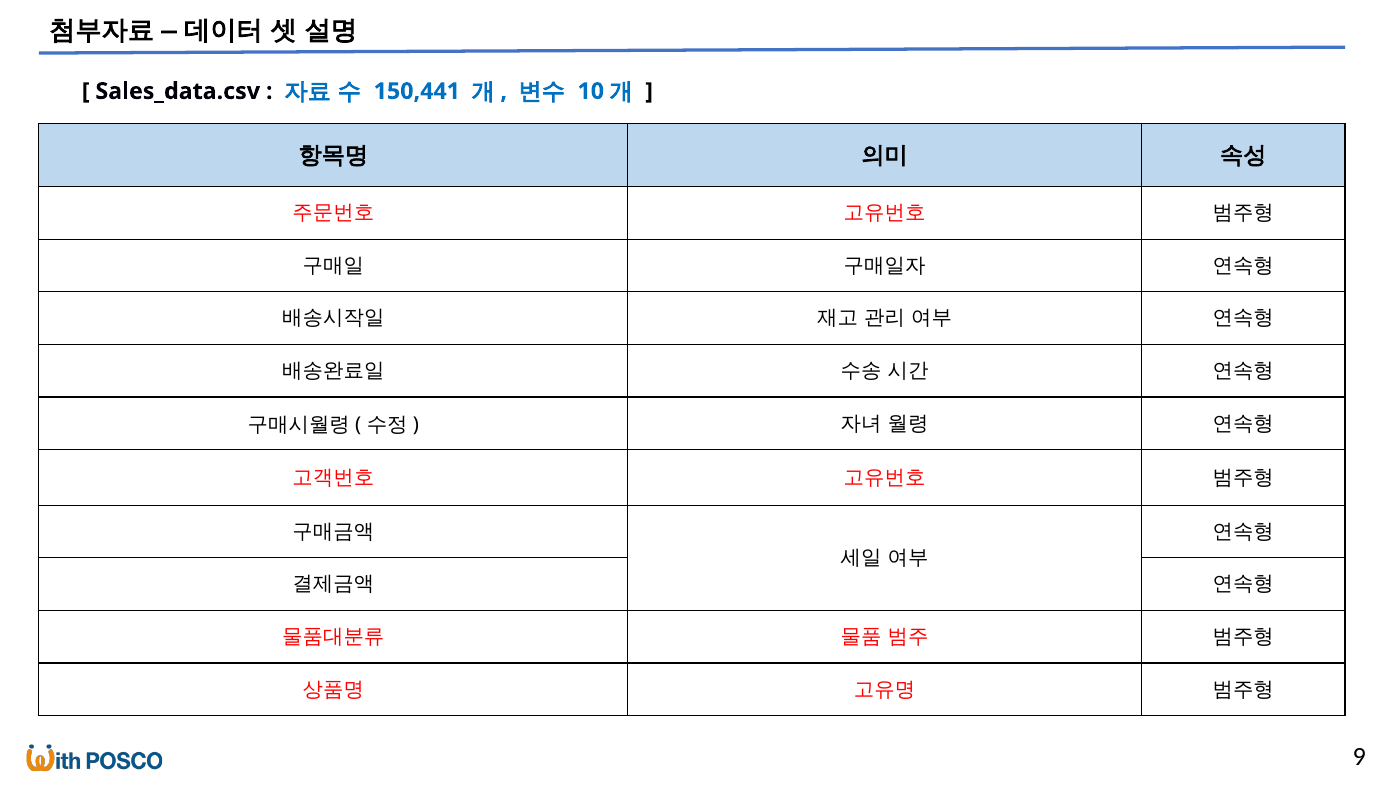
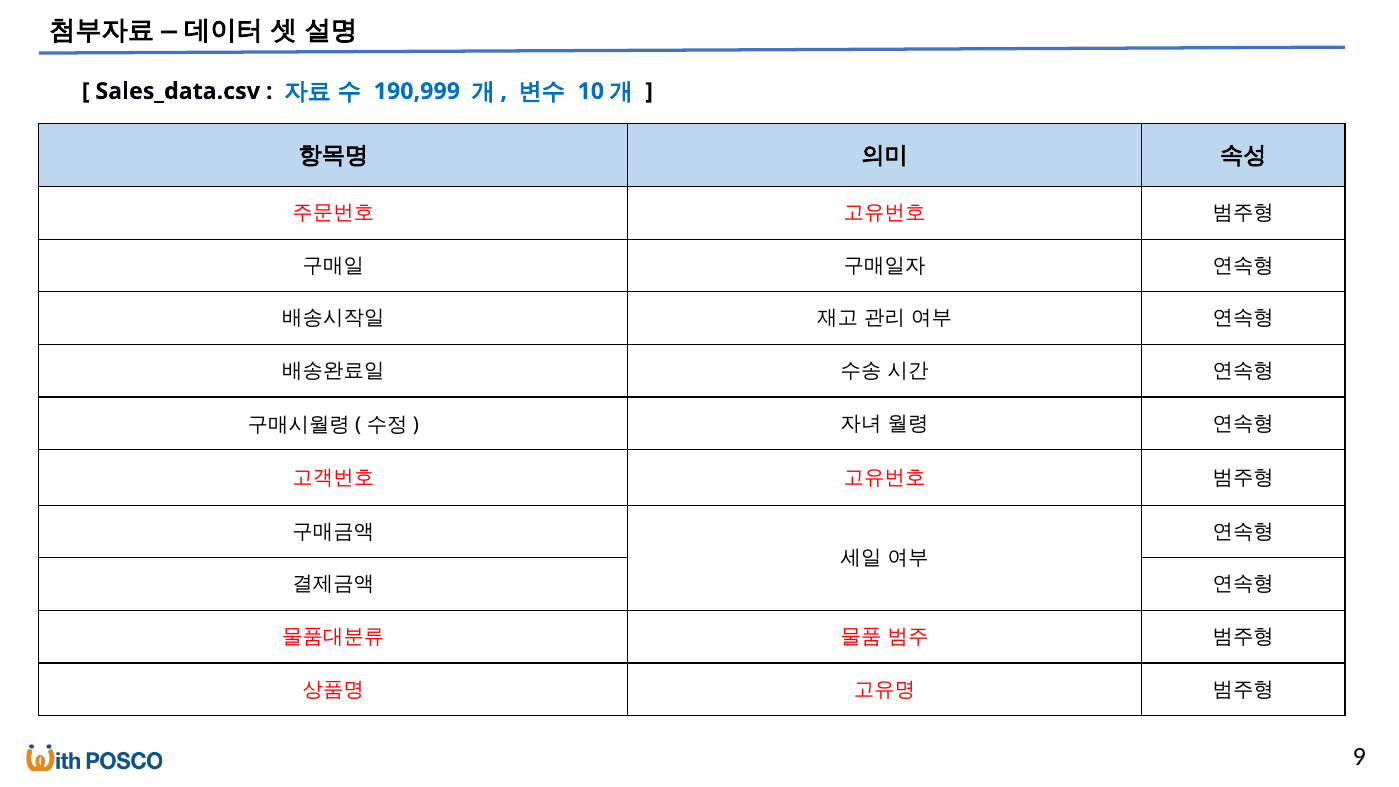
150,441: 150,441 -> 190,999 (417, 91)
